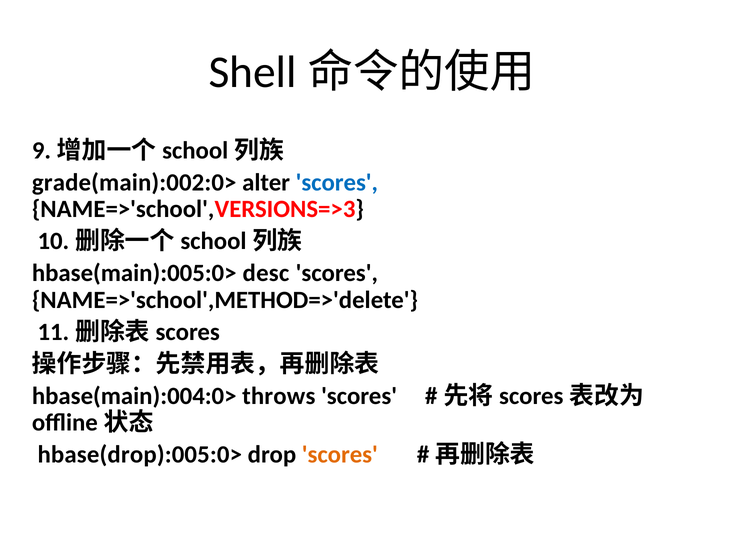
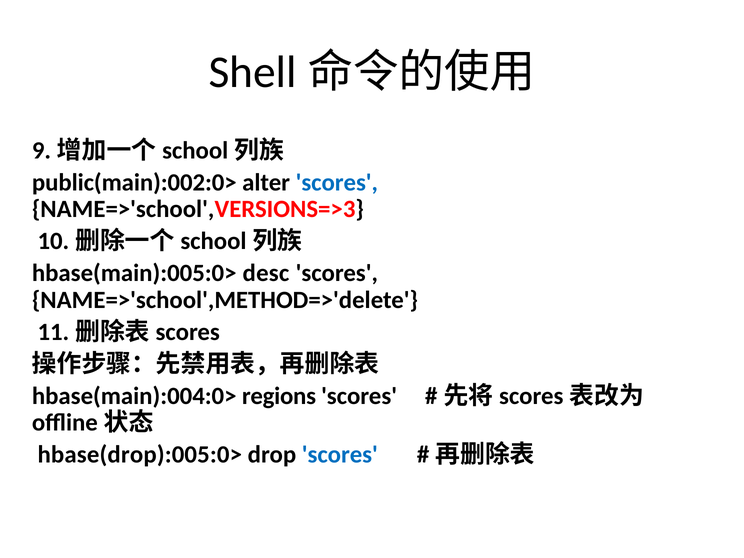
grade(main):002:0>: grade(main):002:0> -> public(main):002:0> (134, 183)
throws: throws -> regions (279, 396)
scores colour: orange -> blue (340, 455)
